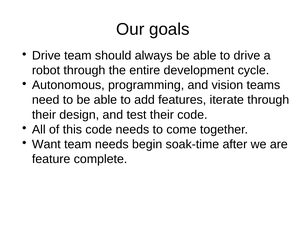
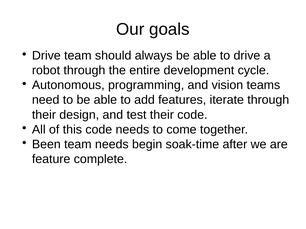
Want: Want -> Been (46, 145)
